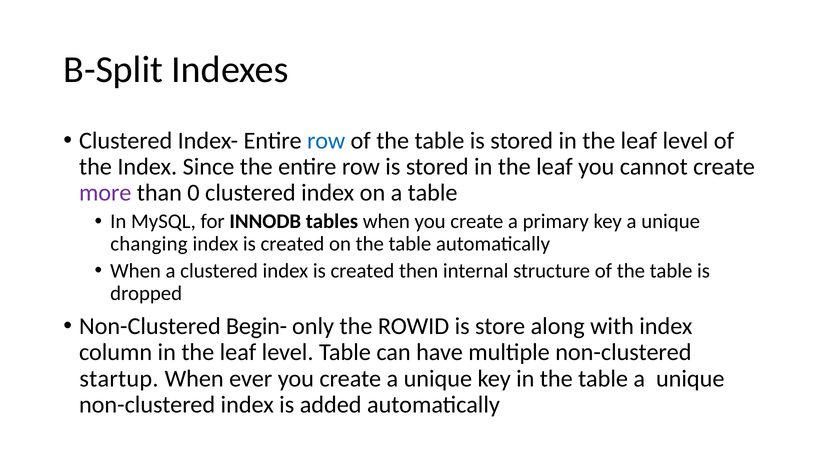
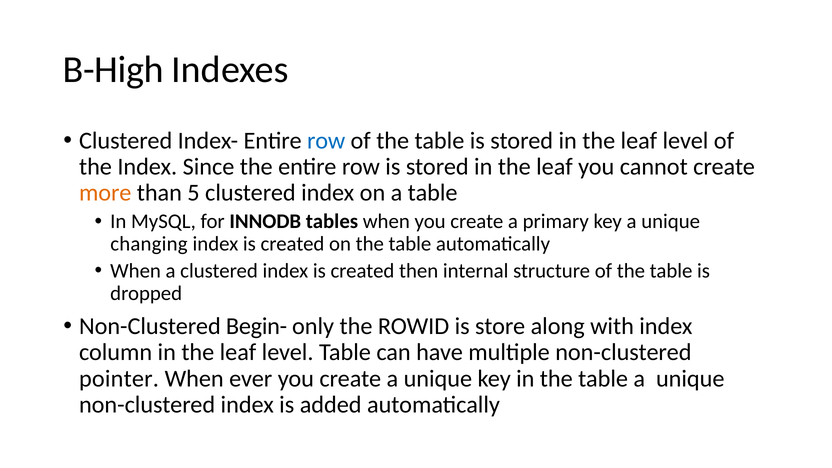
B-Split: B-Split -> B-High (113, 70)
more colour: purple -> orange (105, 193)
0: 0 -> 5 (193, 193)
startup: startup -> pointer (119, 379)
